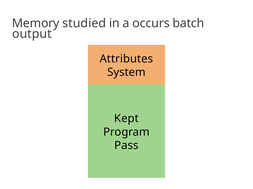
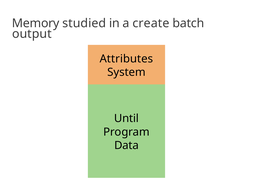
occurs: occurs -> create (151, 23)
Kept: Kept -> Until (127, 119)
Pass: Pass -> Data (127, 146)
